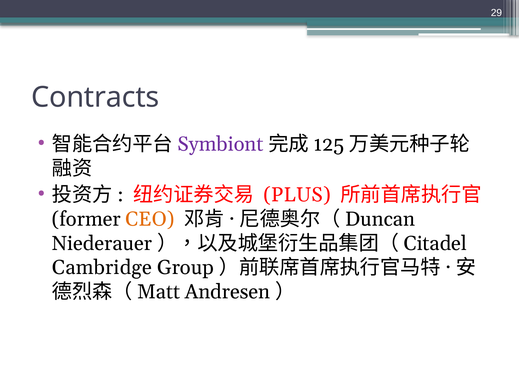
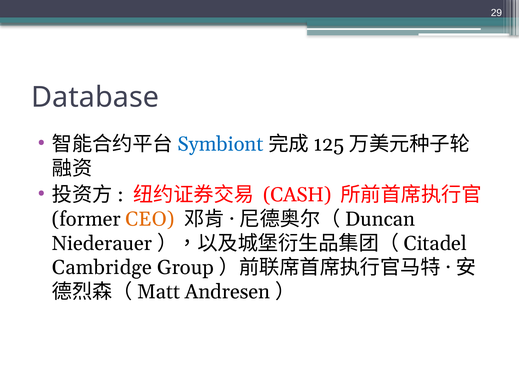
Contracts: Contracts -> Database (95, 97)
Symbiont colour: purple -> blue (221, 144)
PLUS: PLUS -> CASH (297, 194)
